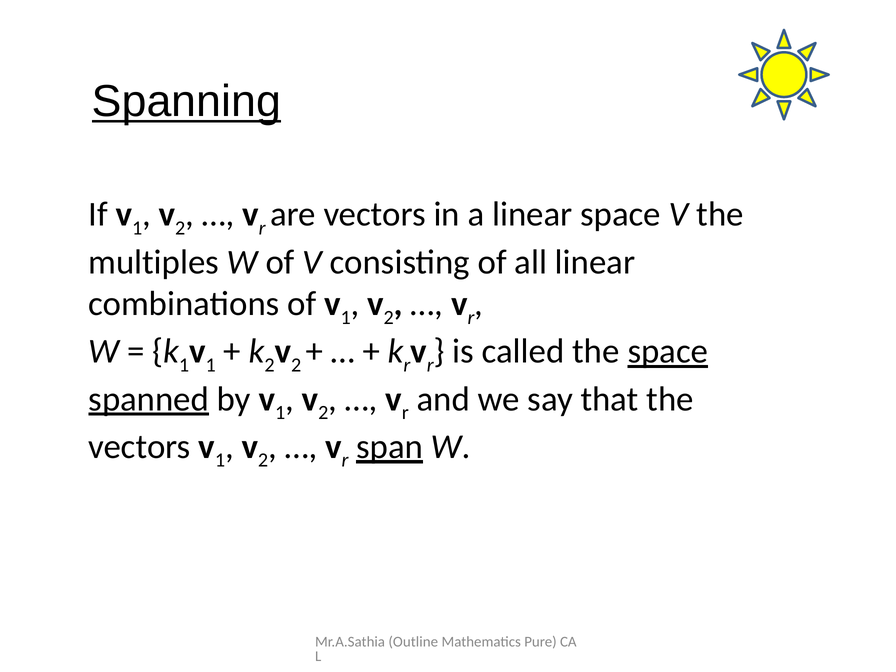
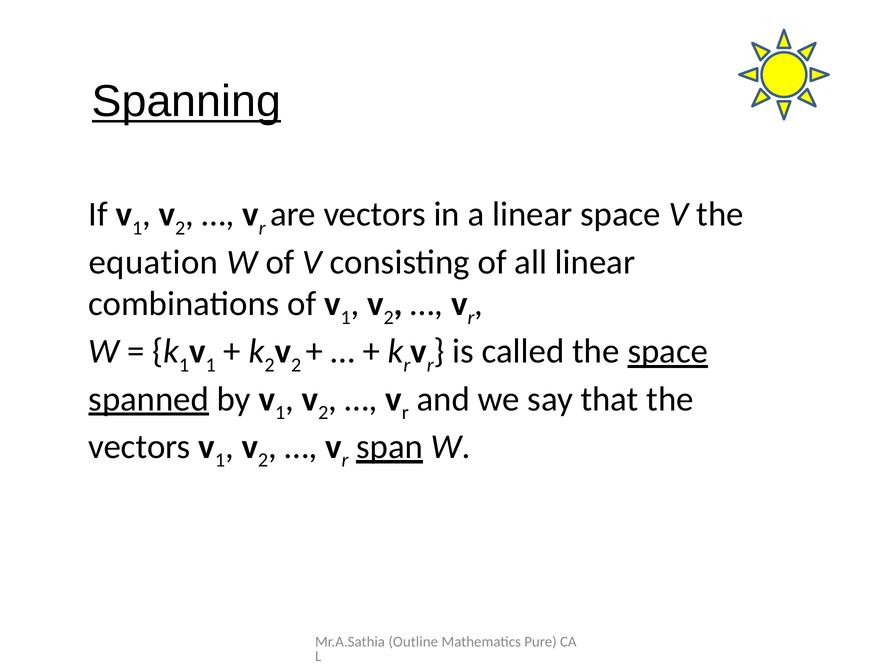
multiples: multiples -> equation (153, 262)
